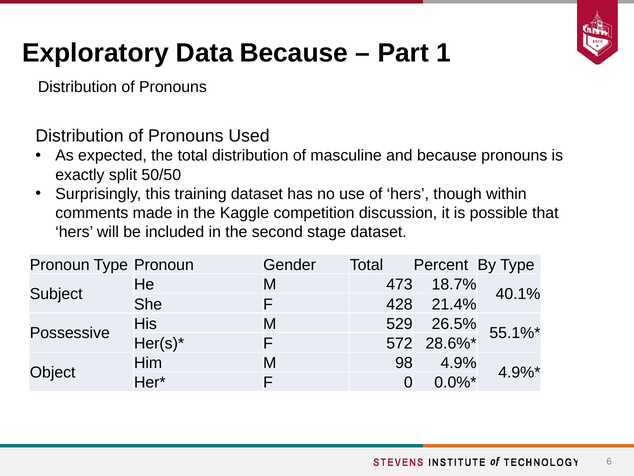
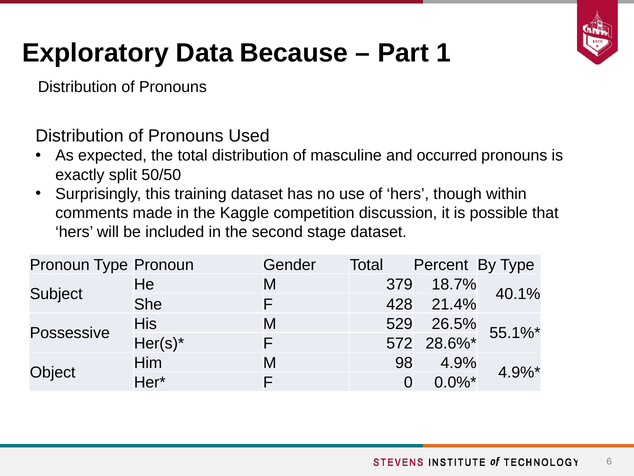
and because: because -> occurred (447, 156)
473: 473 -> 379 (399, 284)
